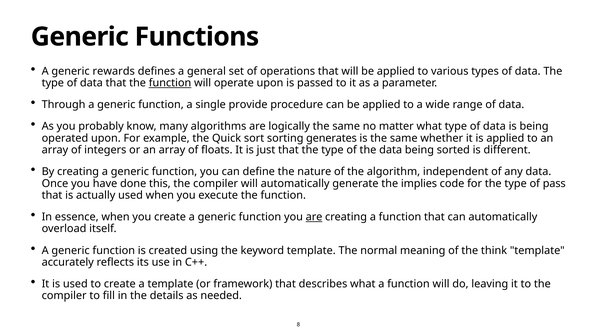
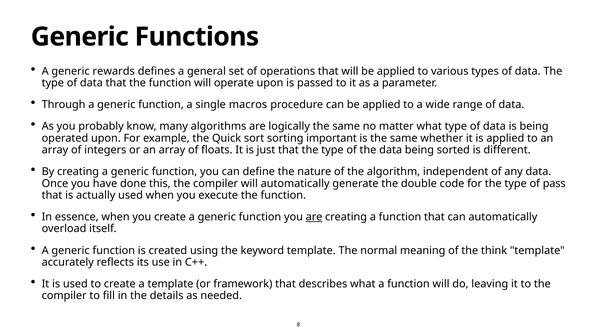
function underline: present -> none (170, 83)
provide: provide -> macros (248, 105)
generates: generates -> important (332, 138)
implies: implies -> double (419, 183)
